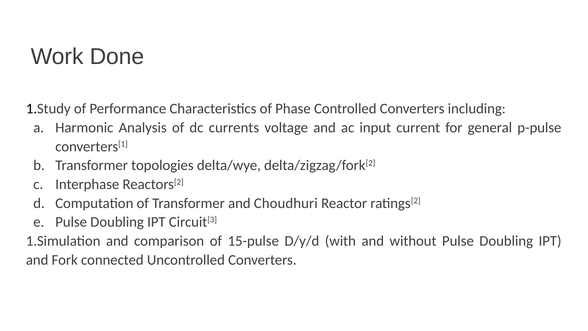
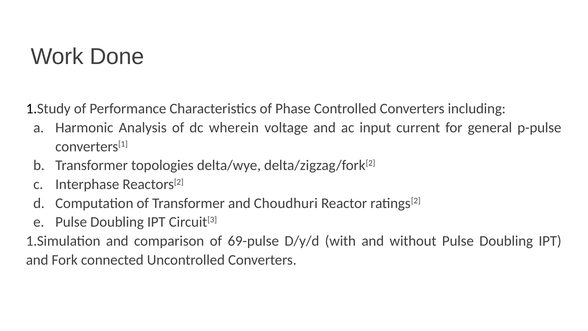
currents: currents -> wherein (234, 128)
15-pulse: 15-pulse -> 69-pulse (253, 241)
